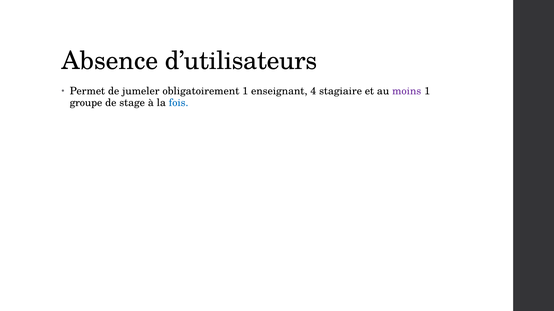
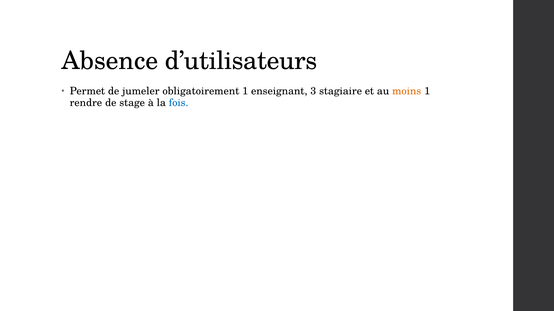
4: 4 -> 3 (313, 91)
moins colour: purple -> orange (407, 91)
groupe: groupe -> rendre (86, 103)
